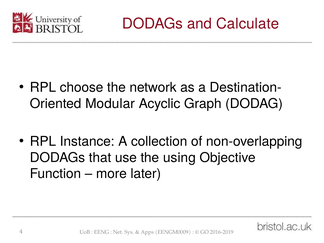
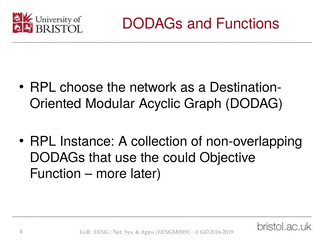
Calculate: Calculate -> Functions (248, 24)
using: using -> could (179, 158)
